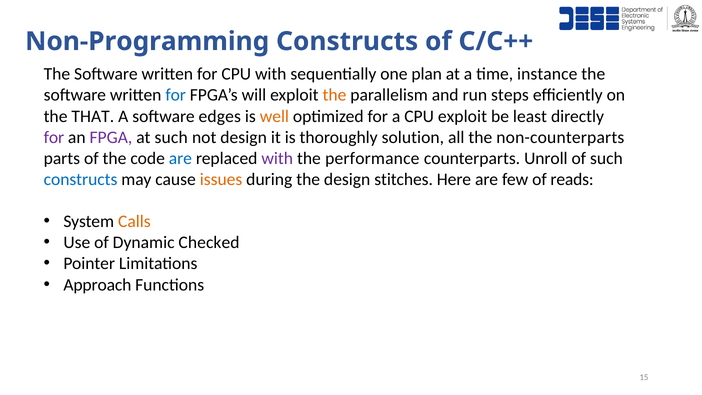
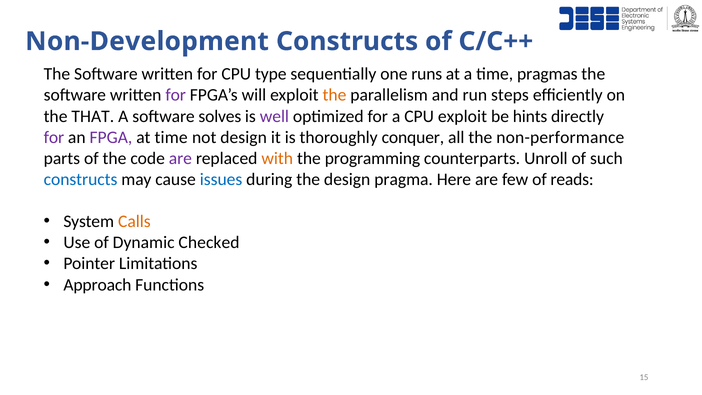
Non-Programming: Non-Programming -> Non-Development (147, 41)
CPU with: with -> type (271, 74)
plan: plan -> runs (427, 74)
instance: instance -> pragmas (547, 74)
for colour: blue -> purple (176, 95)
edges: edges -> solves (220, 116)
well colour: orange -> purple (274, 116)
least: least -> hints (530, 116)
at such: such -> time (171, 137)
solution: solution -> conquer (413, 137)
non-counterparts: non-counterparts -> non-performance (560, 137)
are colour: blue -> purple (180, 158)
with colour: purple -> orange (277, 158)
performance: performance -> programming (372, 158)
issues colour: orange -> blue (221, 179)
stitches: stitches -> pragma (404, 179)
